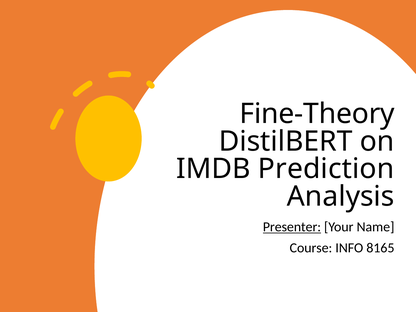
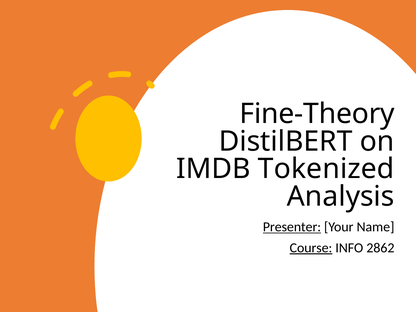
Prediction: Prediction -> Tokenized (326, 169)
Course underline: none -> present (311, 248)
8165: 8165 -> 2862 (380, 248)
